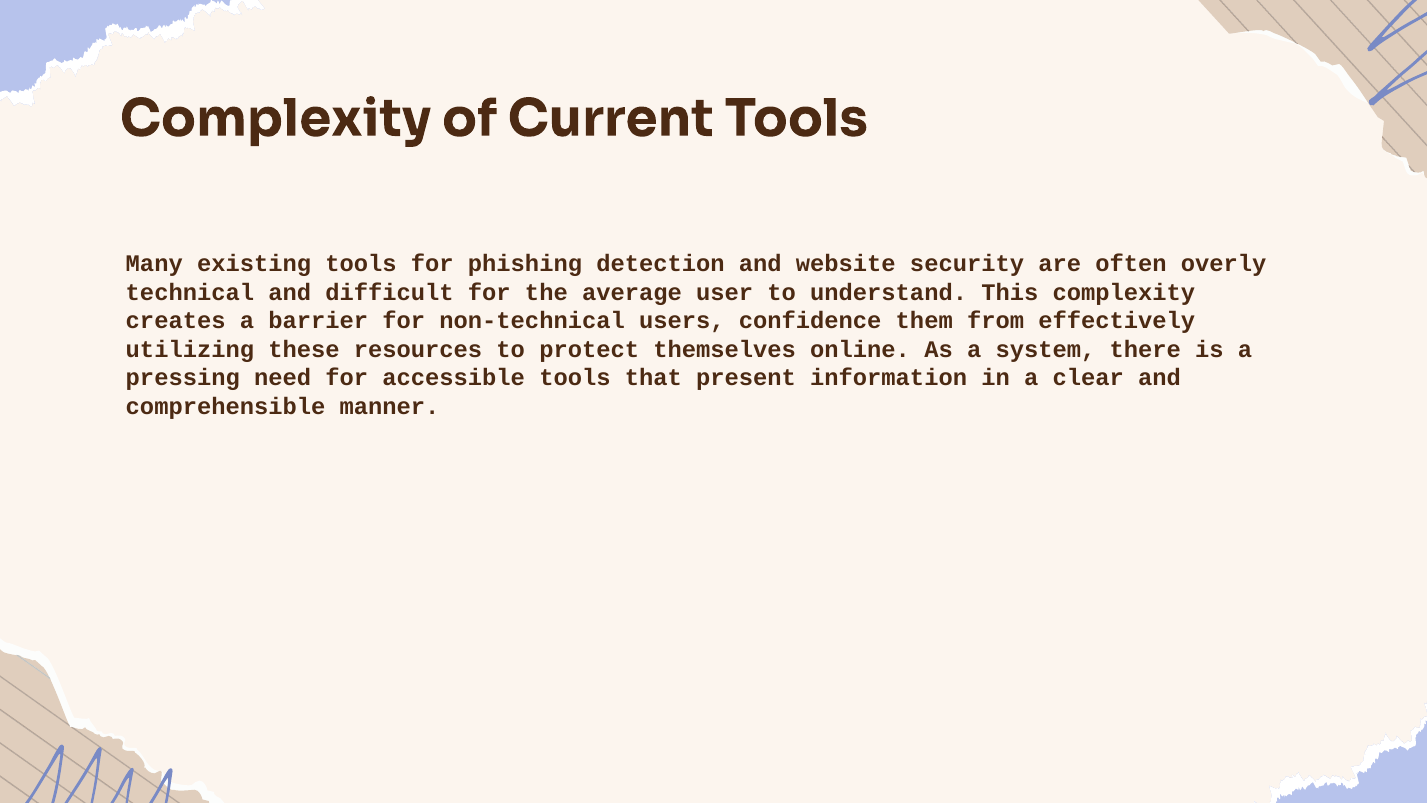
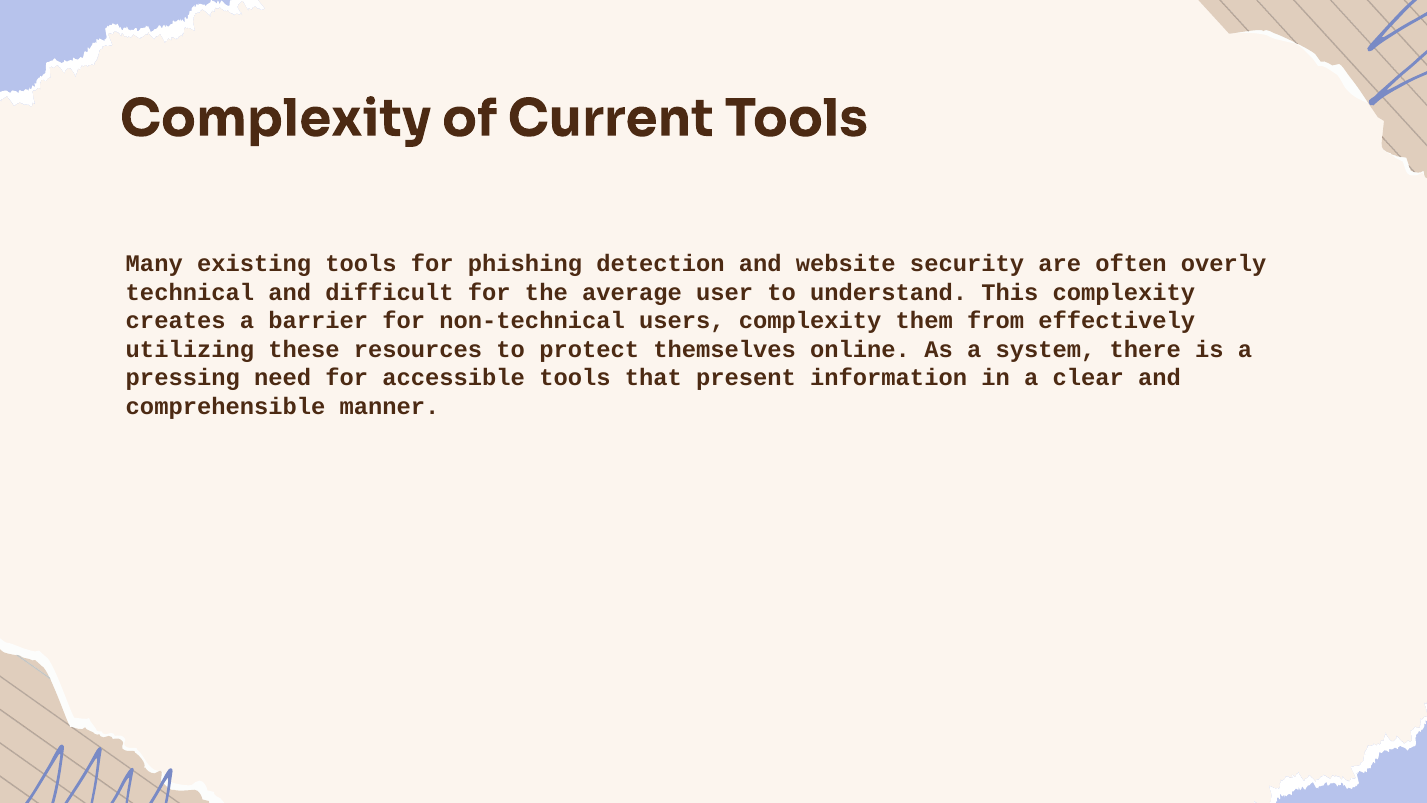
users confidence: confidence -> complexity (810, 321)
